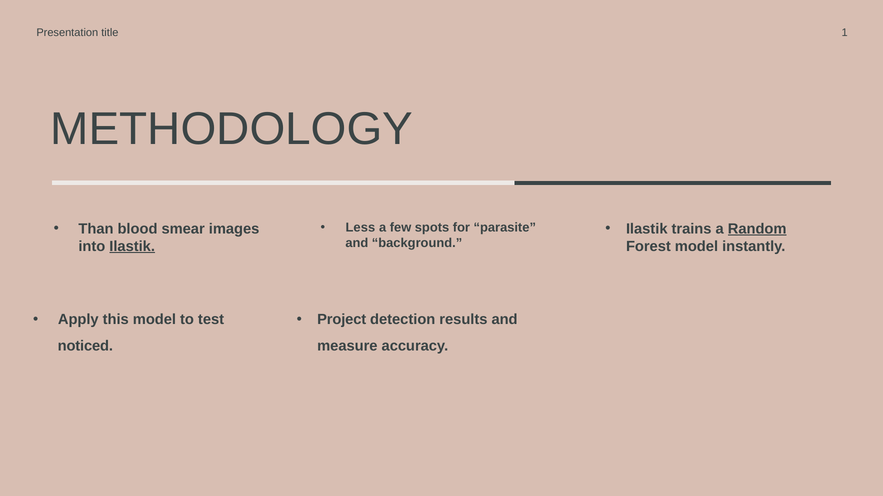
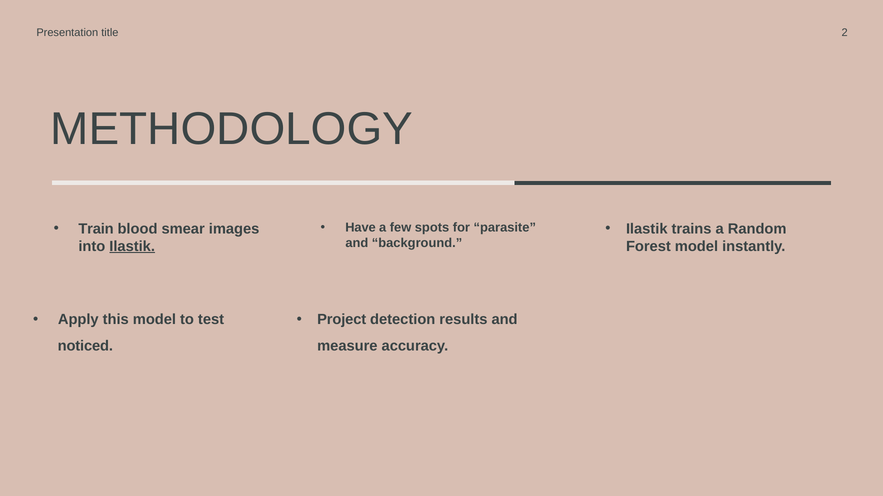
1: 1 -> 2 (845, 33)
Less: Less -> Have (361, 228)
Than: Than -> Train (96, 229)
Random underline: present -> none (757, 229)
